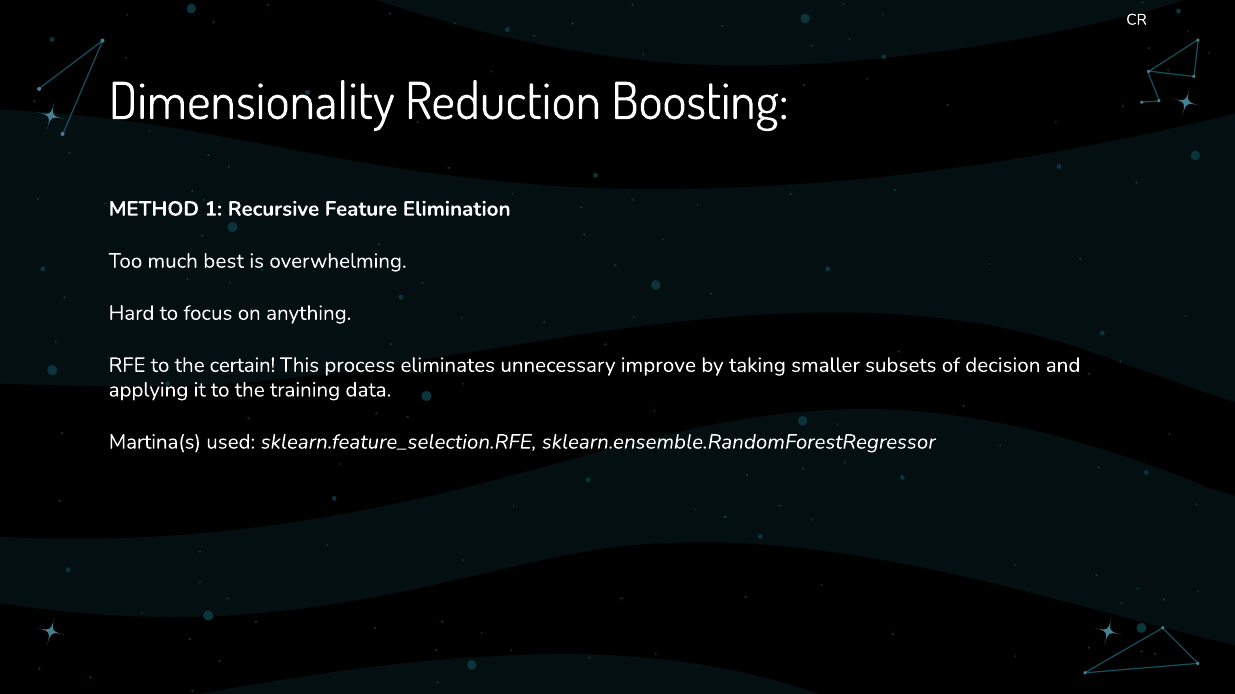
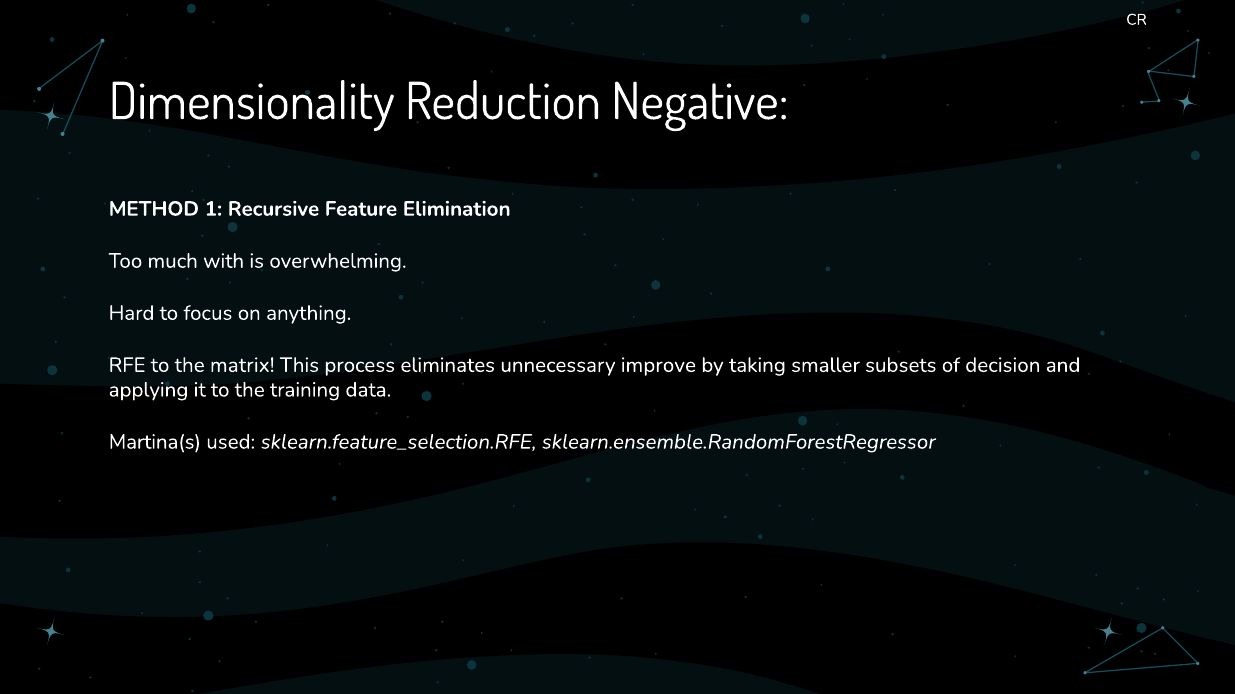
Boosting: Boosting -> Negative (700, 102)
best: best -> with (224, 261)
certain: certain -> matrix (242, 365)
